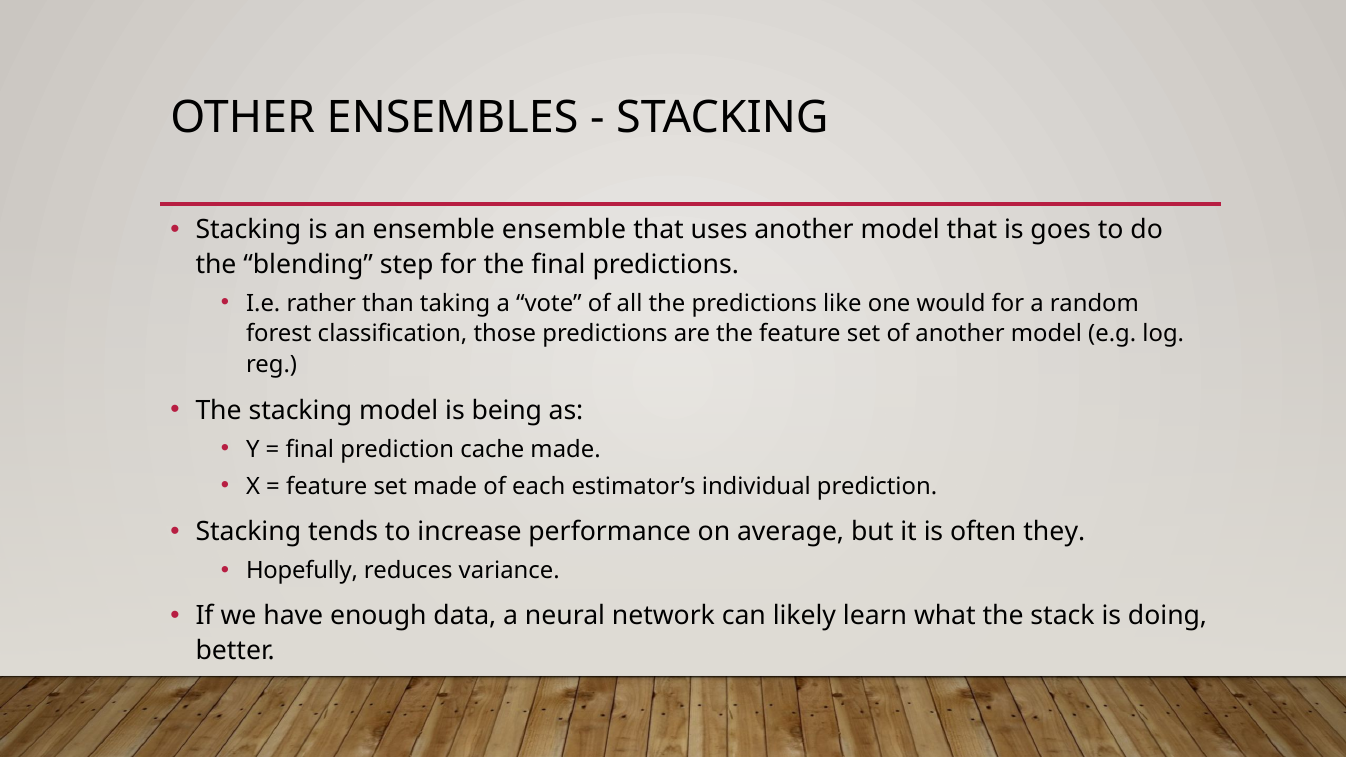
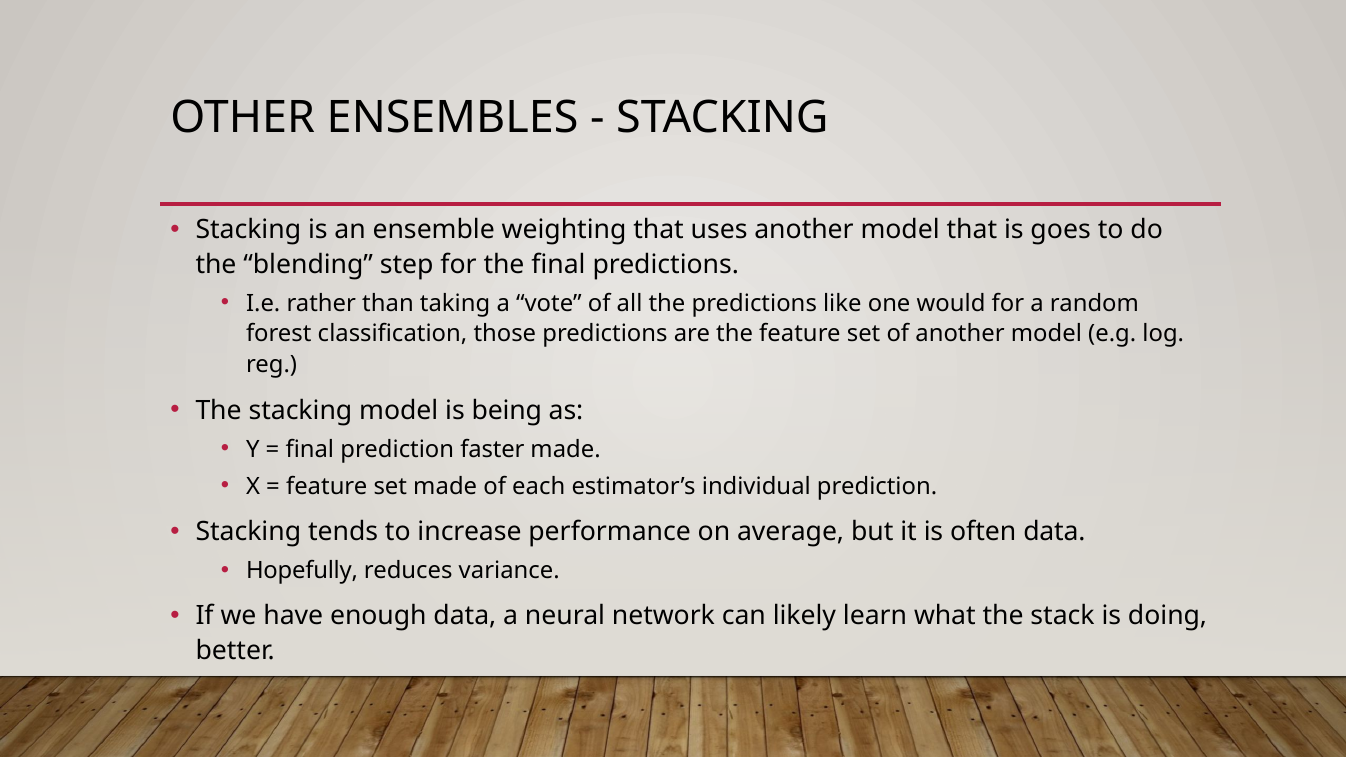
ensemble ensemble: ensemble -> weighting (564, 230)
cache: cache -> faster (492, 449)
often they: they -> data (1054, 532)
